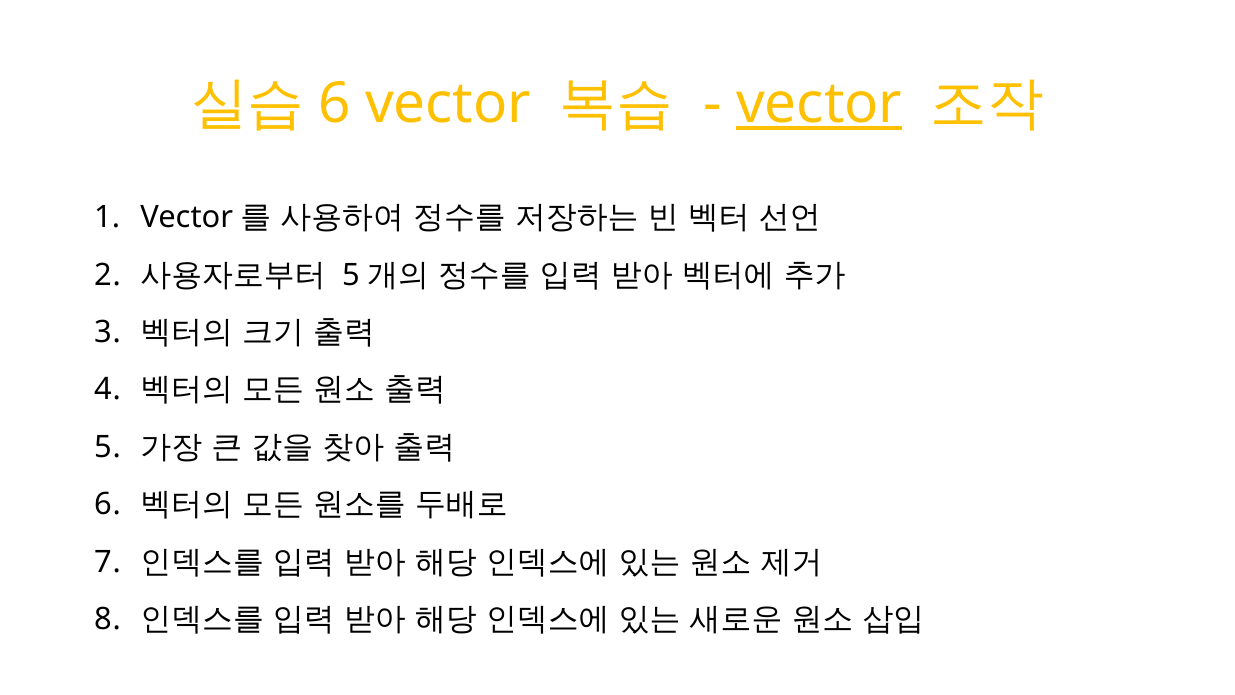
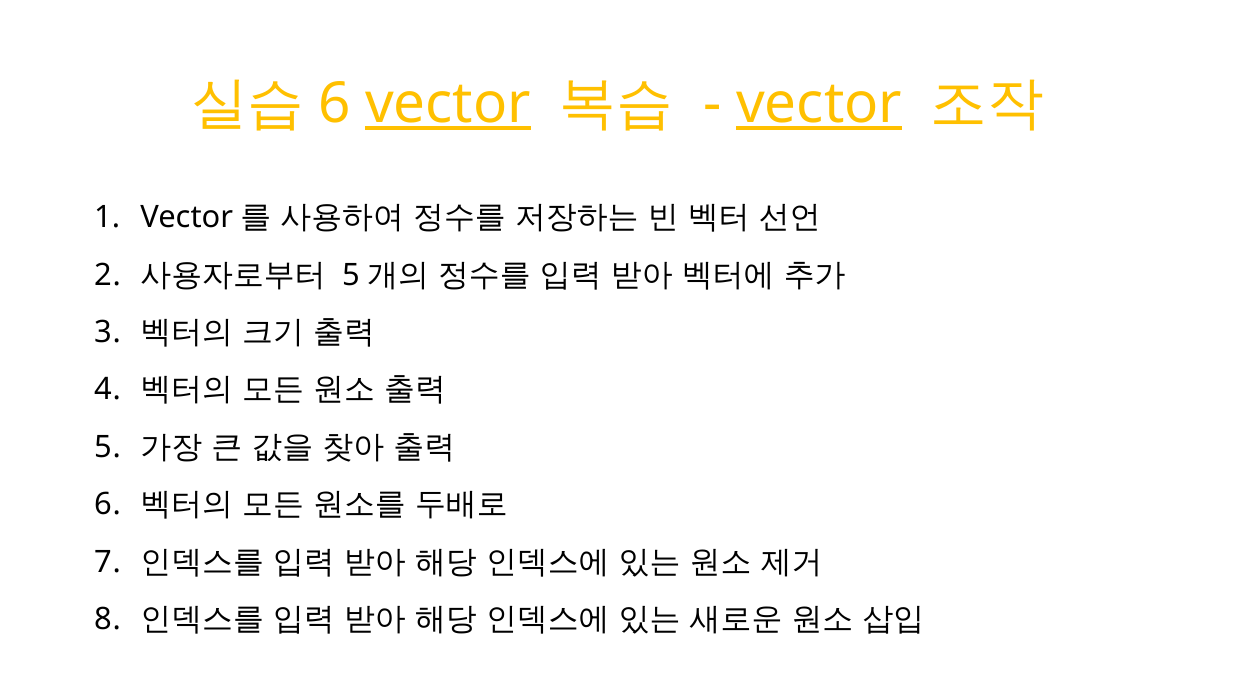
vector underline: none -> present (448, 104)
